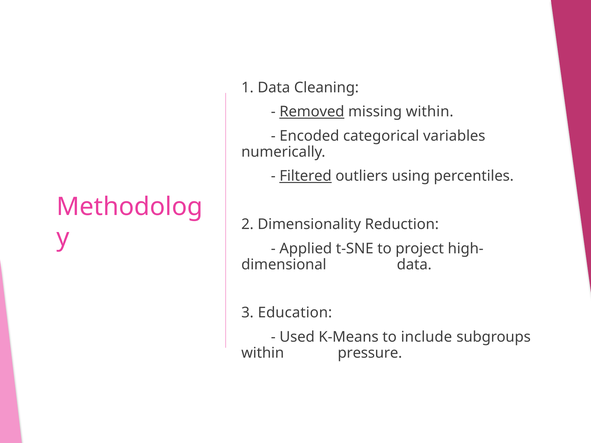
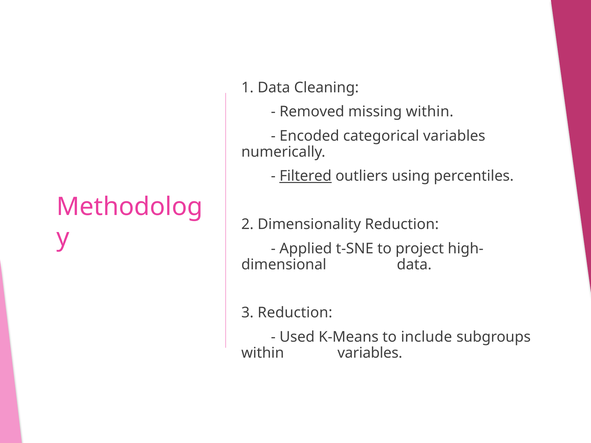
Removed underline: present -> none (312, 112)
3 Education: Education -> Reduction (295, 313)
within pressure: pressure -> variables (370, 353)
